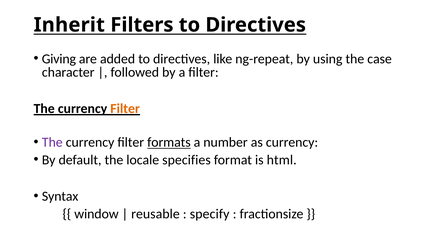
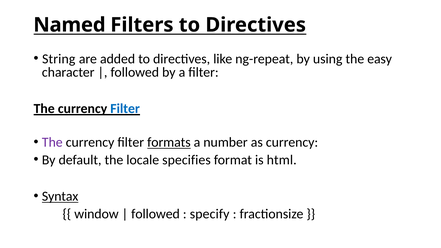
Inherit: Inherit -> Named (69, 25)
Giving: Giving -> String (59, 59)
case: case -> easy (380, 59)
Filter colour: orange -> blue (125, 109)
Syntax underline: none -> present (60, 196)
reusable: reusable -> followed (155, 214)
